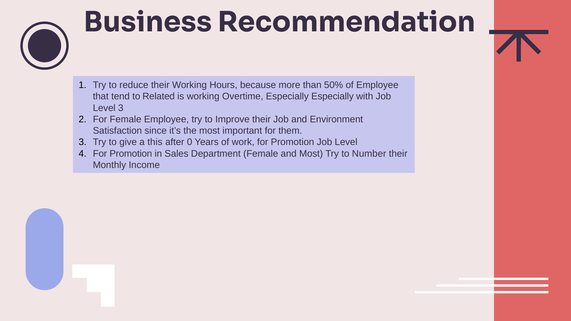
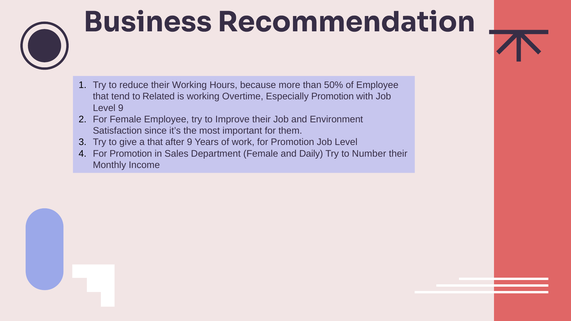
Especially Especially: Especially -> Promotion (333, 97)
Level 3: 3 -> 9 (121, 108)
a this: this -> that (155, 142)
after 0: 0 -> 9 (190, 142)
and Most: Most -> Daily (311, 154)
